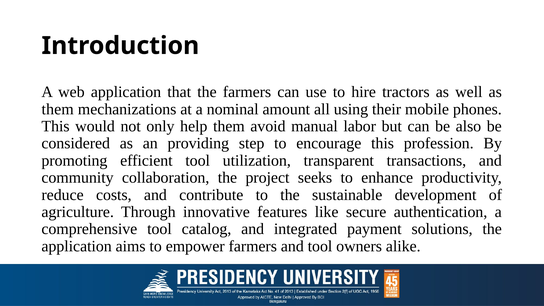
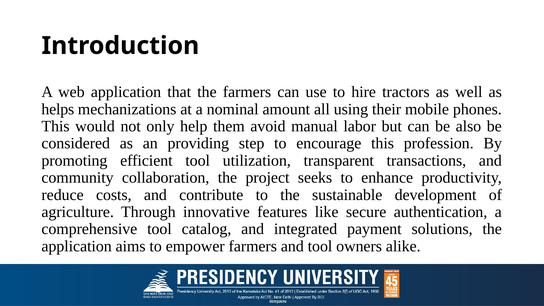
them: them -> helps (58, 109)
